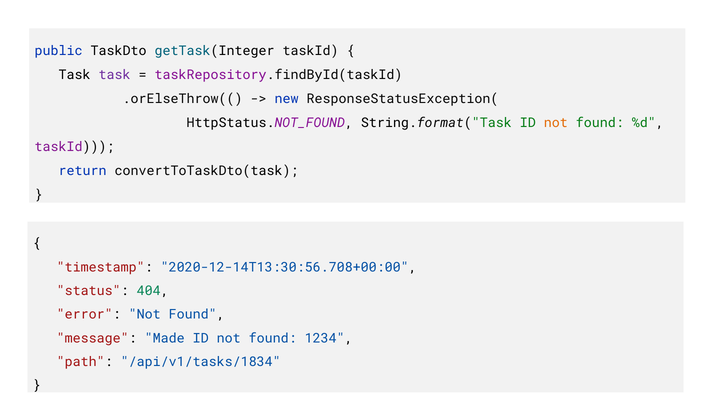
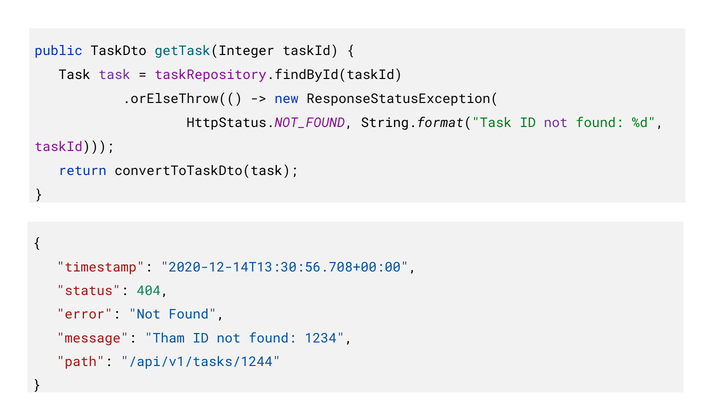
not colour: orange -> purple (556, 123)
Made: Made -> Tham (165, 338)
/api/v1/tasks/1834: /api/v1/tasks/1834 -> /api/v1/tasks/1244 (201, 362)
